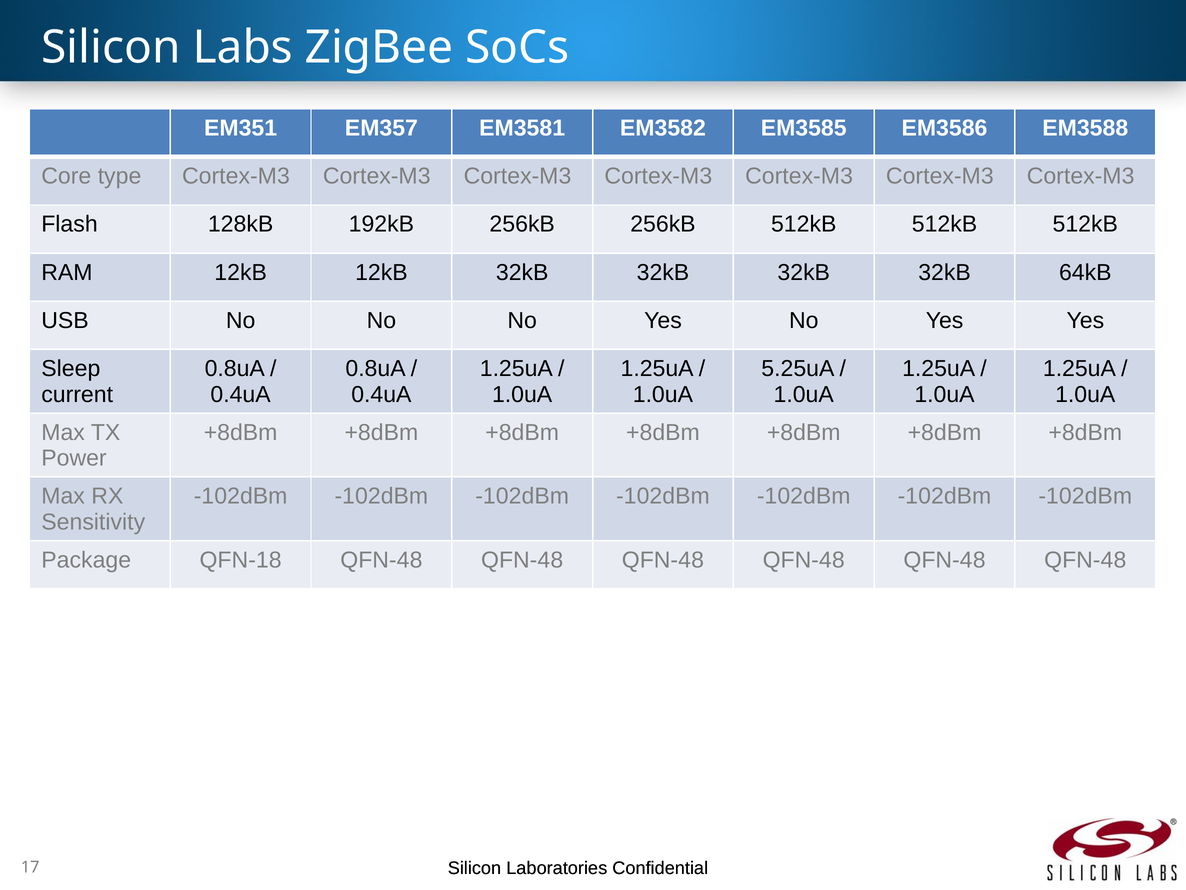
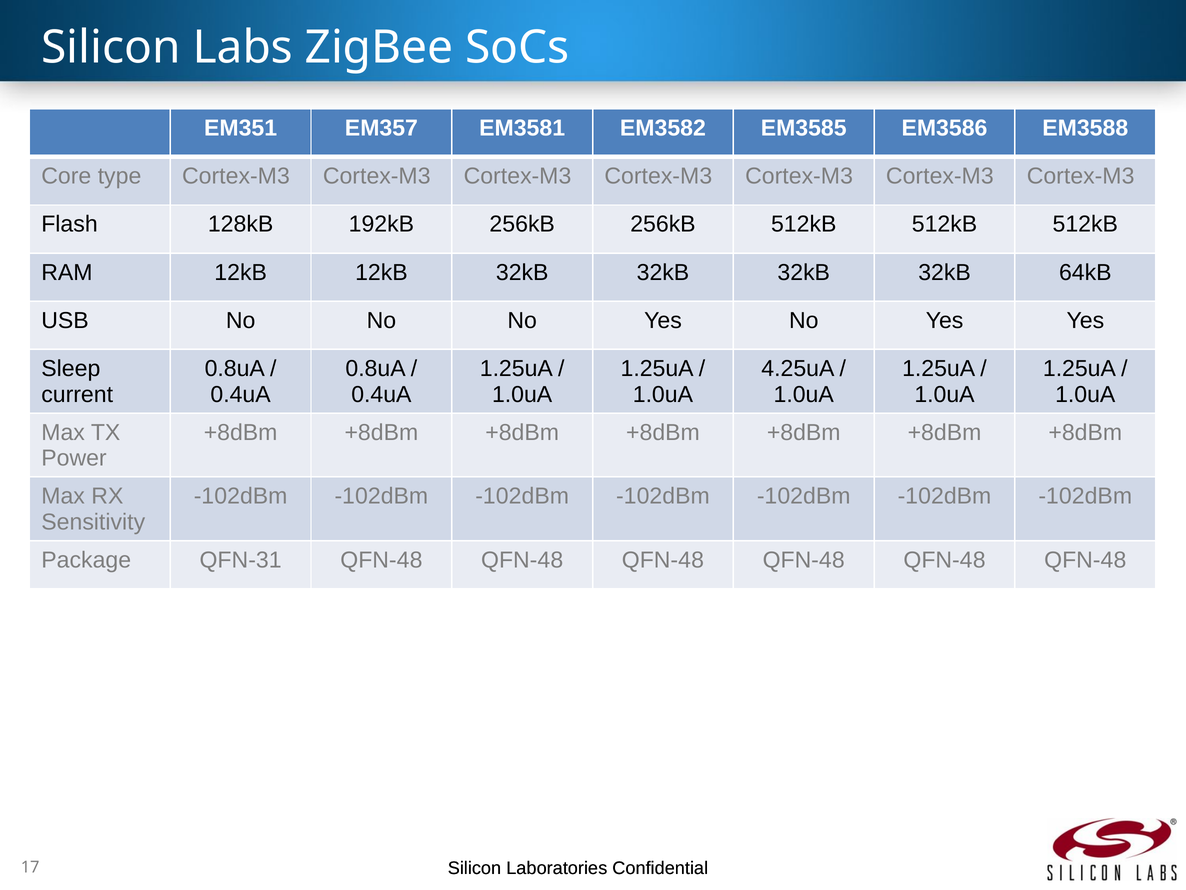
5.25uA: 5.25uA -> 4.25uA (798, 368)
QFN-18: QFN-18 -> QFN-31 (241, 560)
